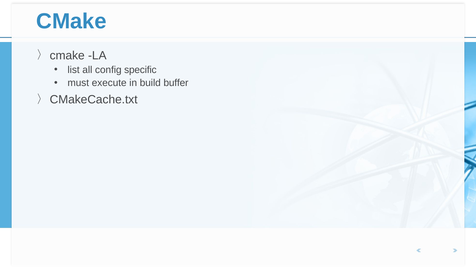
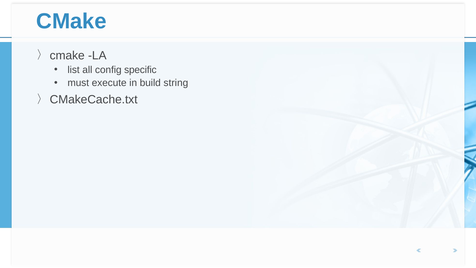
buffer: buffer -> string (176, 83)
